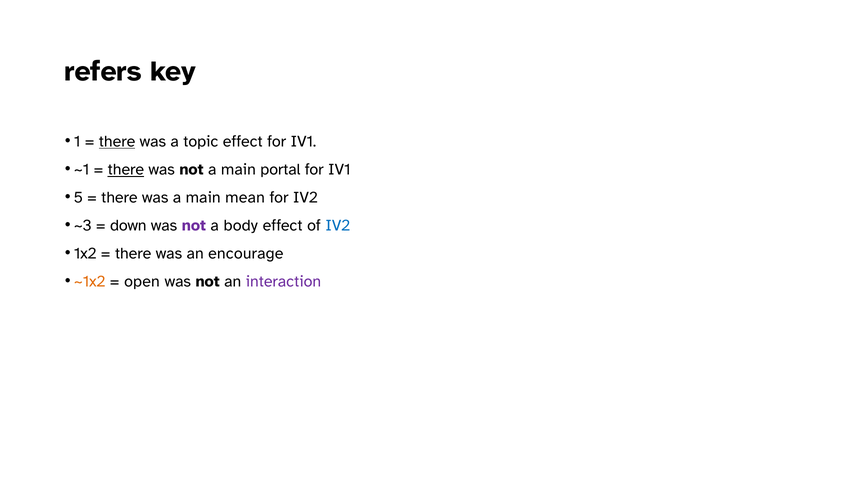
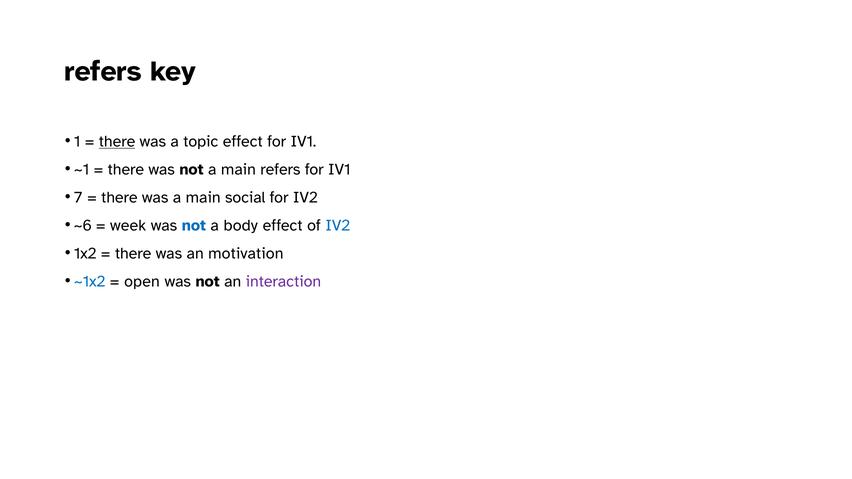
there underline: present -> none (126, 170)
main portal: portal -> refers (280, 170)
5: 5 -> 7 (78, 198)
mean: mean -> social (245, 198)
~3: ~3 -> ~6 (83, 226)
down: down -> week (128, 226)
not colour: purple -> blue (194, 226)
encourage: encourage -> motivation (246, 254)
~1x2 colour: orange -> blue (90, 282)
